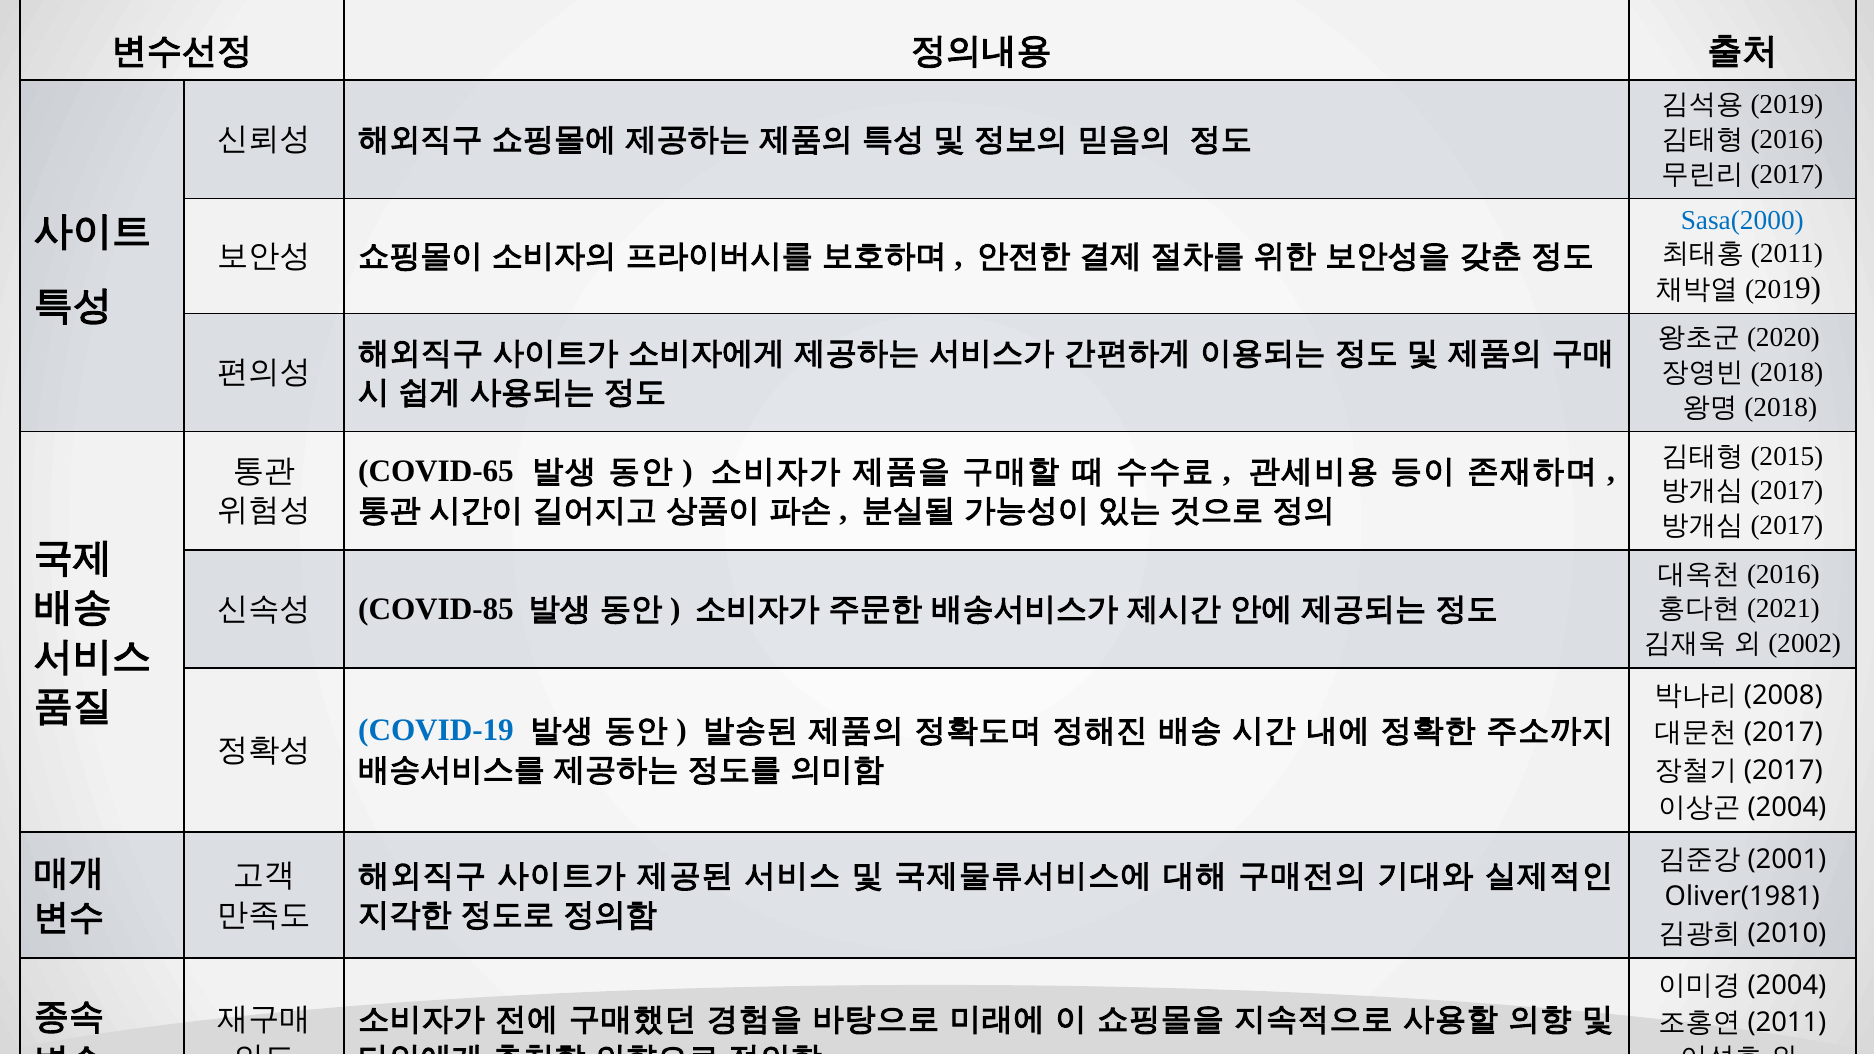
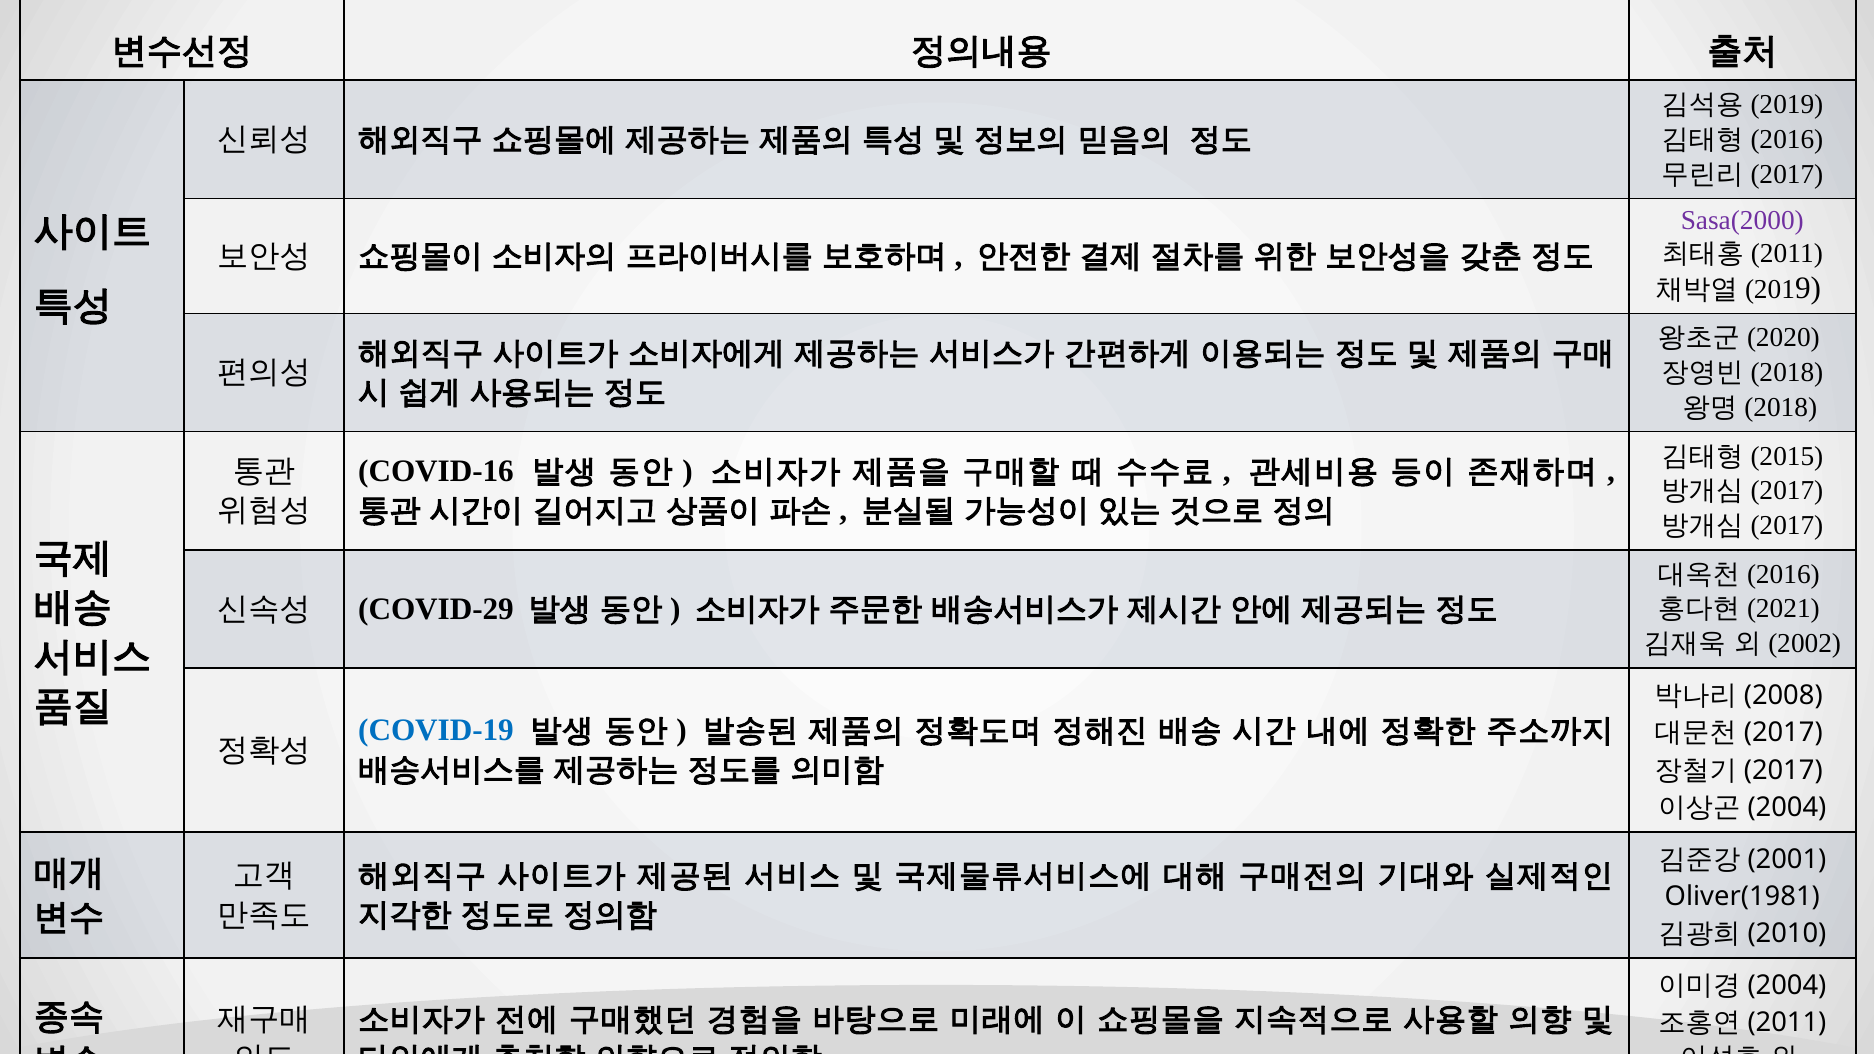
Sasa(2000 colour: blue -> purple (1742, 221)
COVID-65: COVID-65 -> COVID-16 (436, 471)
COVID-85: COVID-85 -> COVID-29 (436, 609)
